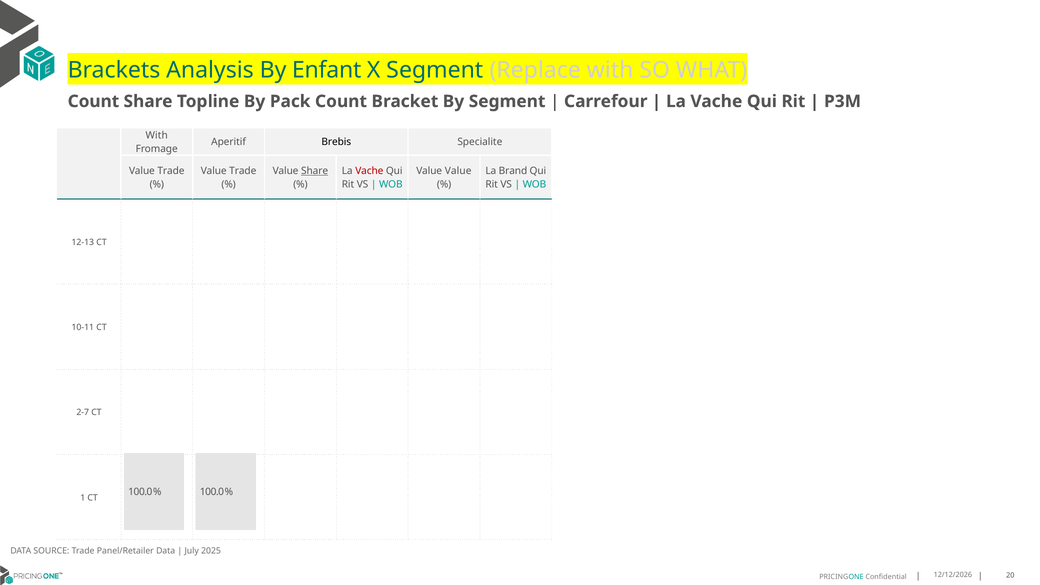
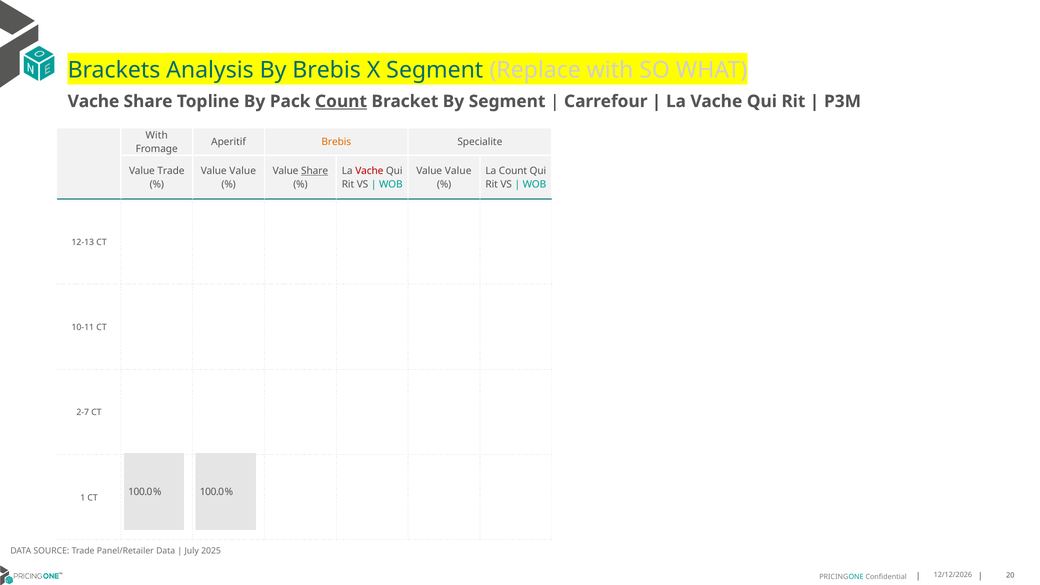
By Enfant: Enfant -> Brebis (327, 70)
Count: Count -> Vache (93, 101)
Count underline: none -> present (341, 101)
Brebis colour: black -> orange (336, 142)
Trade: Trade -> Value (243, 171)
La Brand: Brand -> Count (513, 171)
